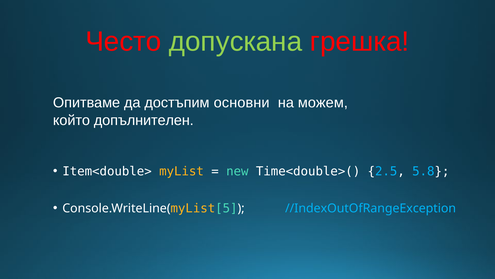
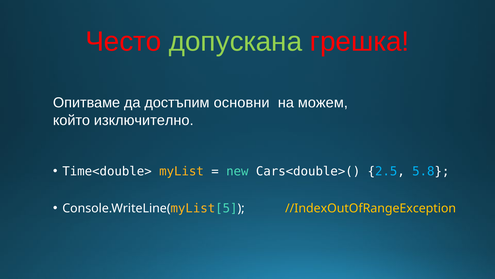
допълнителен: допълнителен -> изключително (144, 120)
Item<double>: Item<double> -> Time<double> (107, 171)
Time<double>(: Time<double>( -> Cars<double>( (308, 171)
//IndexOutOfRangeException colour: light blue -> yellow (371, 208)
